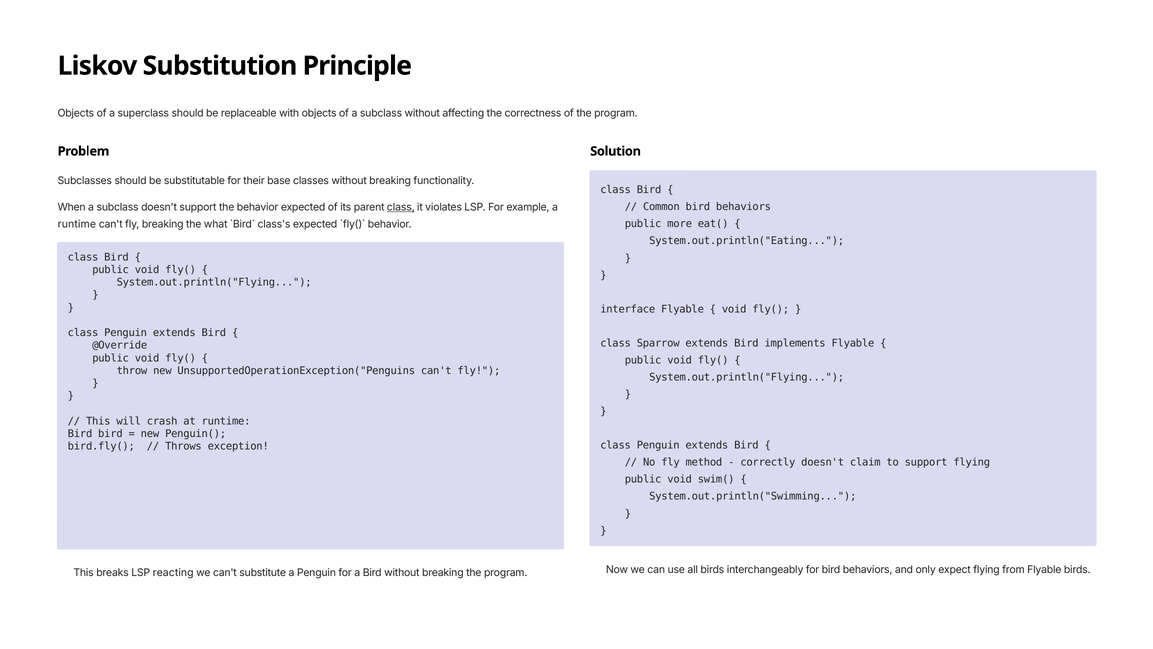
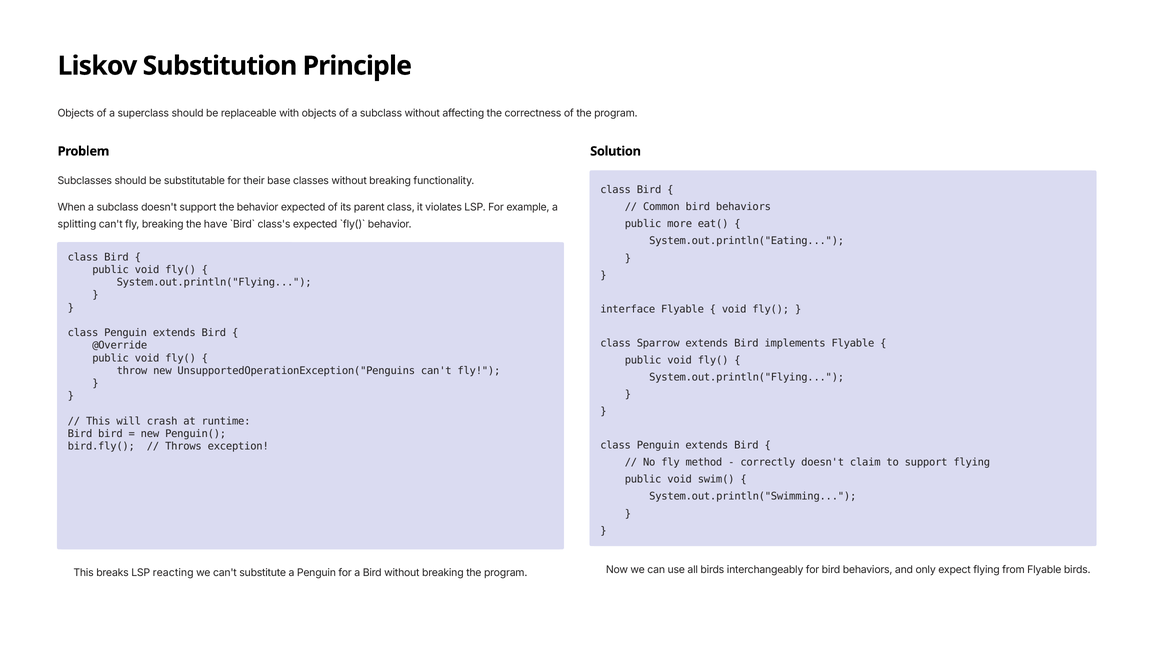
class underline: present -> none (401, 207)
runtime: runtime -> splitting (77, 224)
what: what -> have (216, 224)
